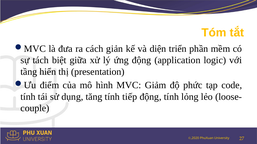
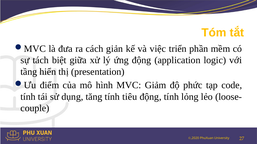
diện: diện -> việc (158, 49)
tiếp: tiếp -> tiêu (130, 97)
